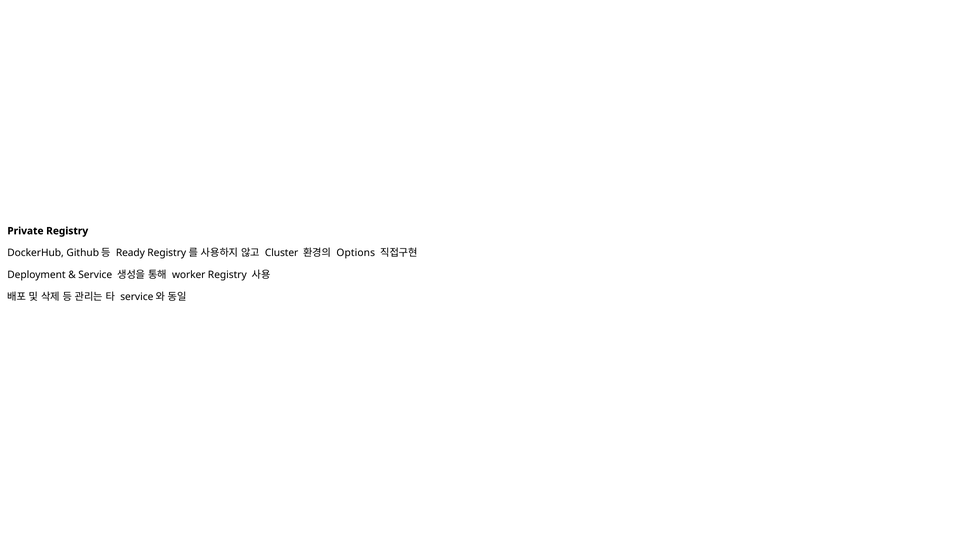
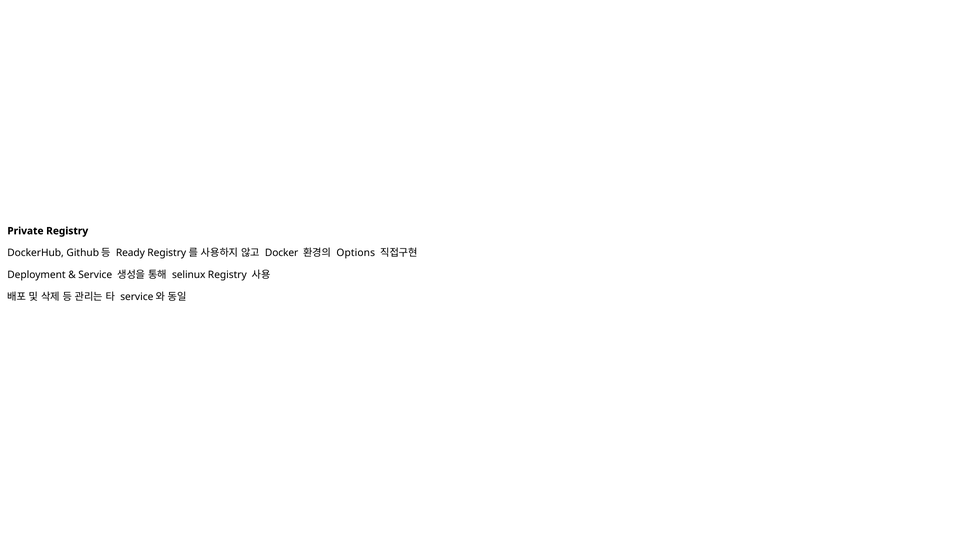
Cluster: Cluster -> Docker (282, 253)
worker: worker -> selinux (189, 275)
